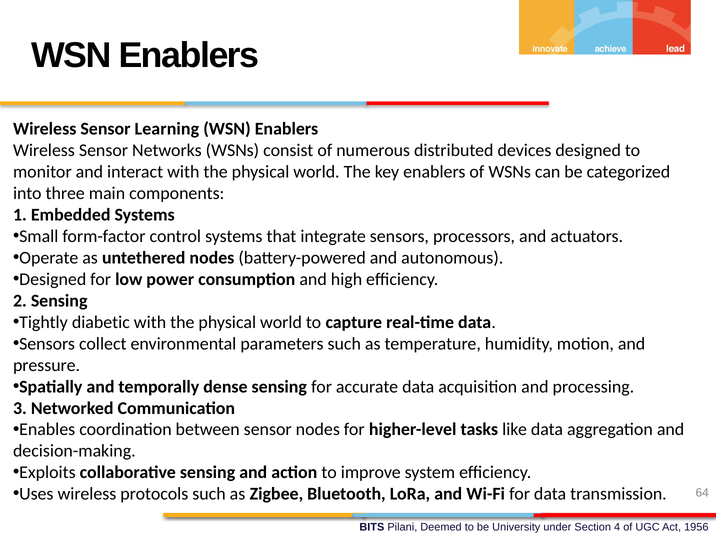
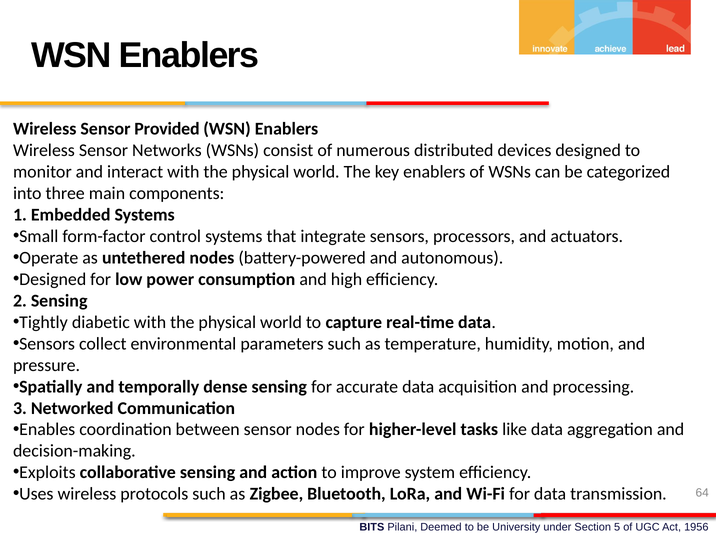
Learning: Learning -> Provided (167, 129)
4: 4 -> 5 (617, 527)
